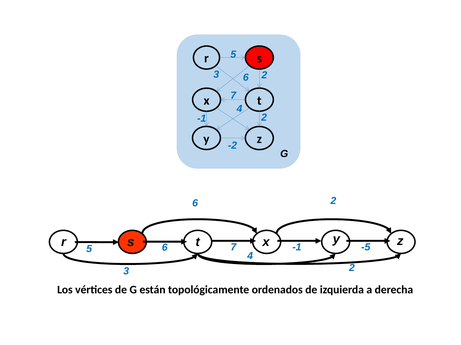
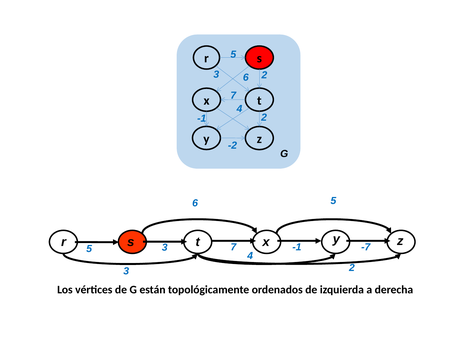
6 2: 2 -> 5 (333, 201)
6: 6 -> 3 (165, 248)
-5: -5 -> -7 (366, 248)
